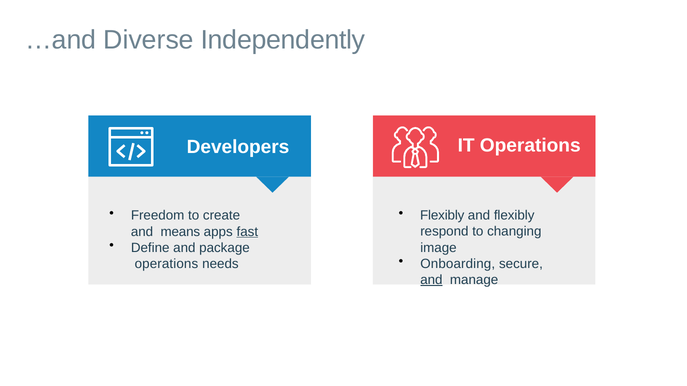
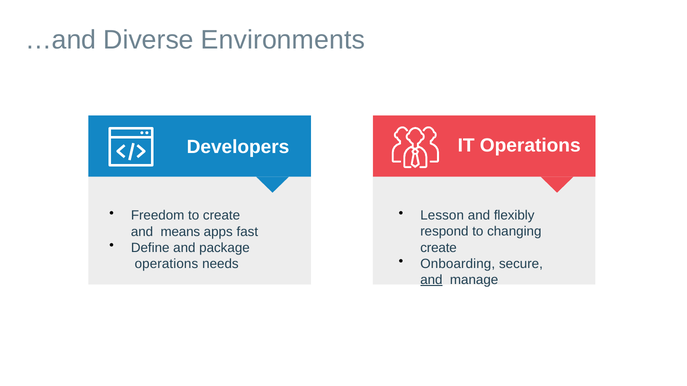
Independently: Independently -> Environments (283, 40)
Flexibly: Flexibly -> Lesson (442, 216)
fast underline: present -> none (247, 232)
image: image -> create (439, 248)
